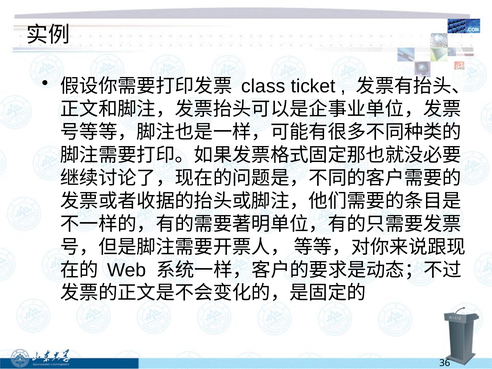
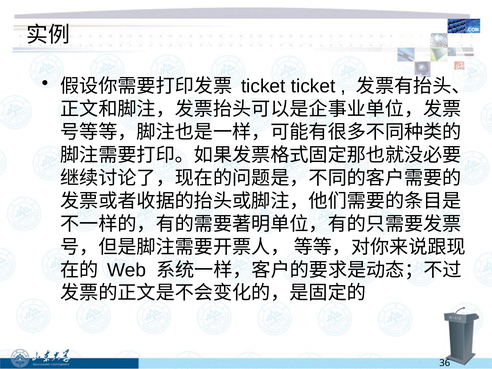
class: class -> ticket (263, 86)
